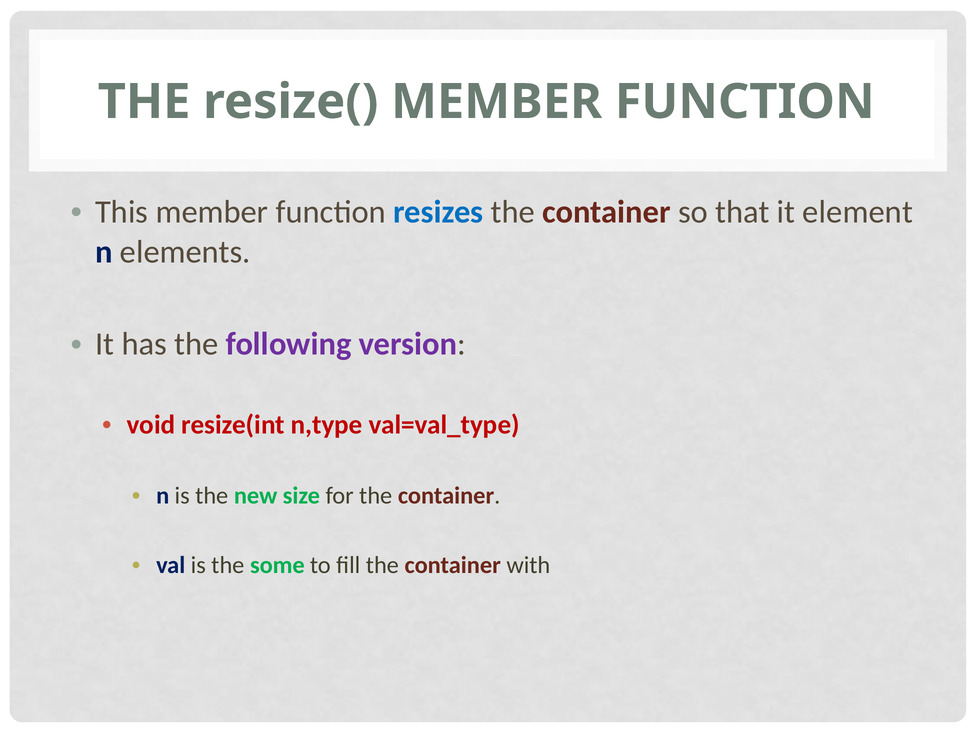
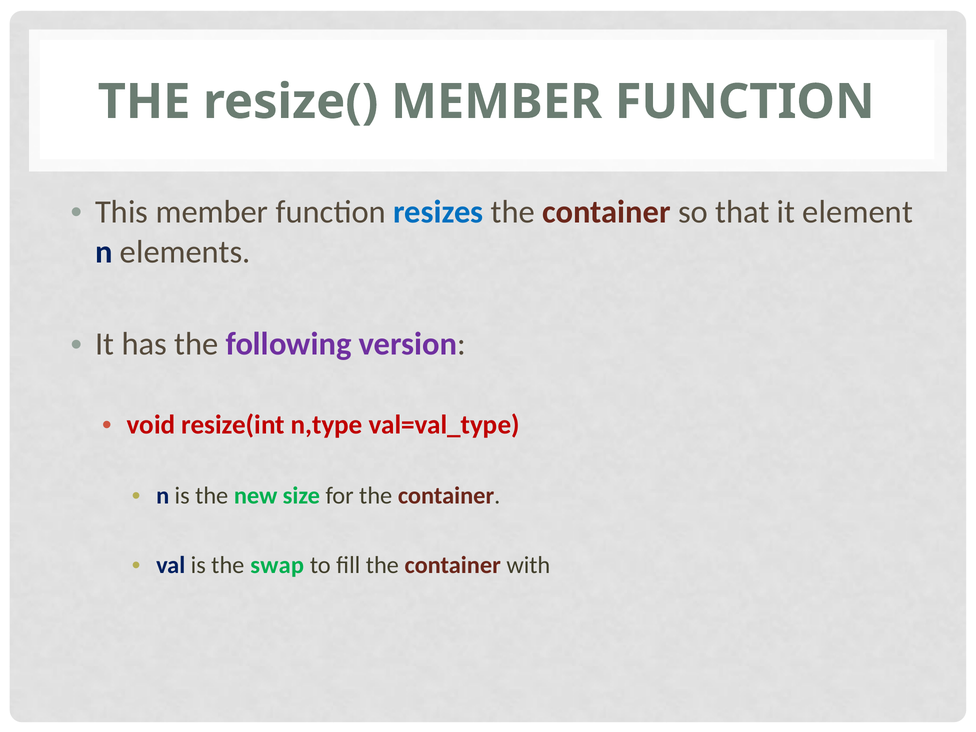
some: some -> swap (277, 565)
